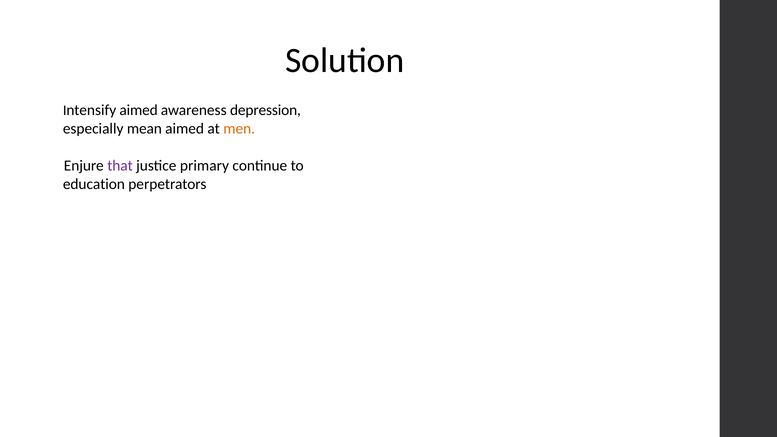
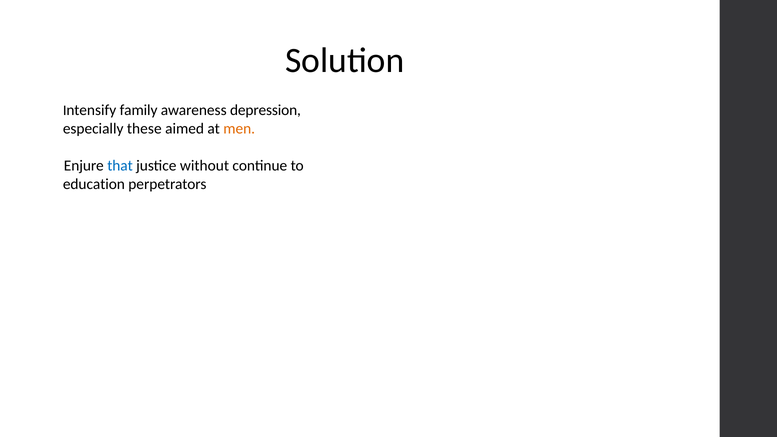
aimed: aimed -> family (139, 110)
mean: mean -> these (144, 129)
that colour: purple -> blue (120, 166)
primary: primary -> without (204, 166)
